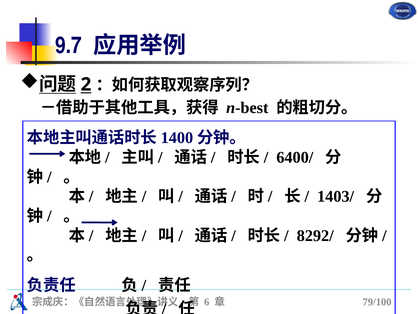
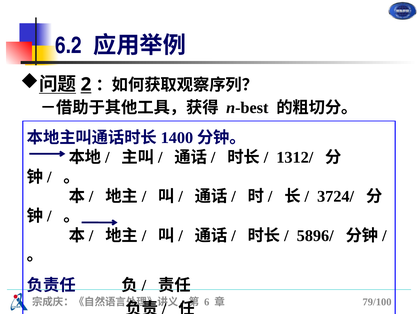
9.7: 9.7 -> 6.2 (68, 46)
6400/: 6400/ -> 1312/ (295, 157)
1403/: 1403/ -> 3724/ (336, 196)
8292/: 8292/ -> 5896/ (315, 235)
